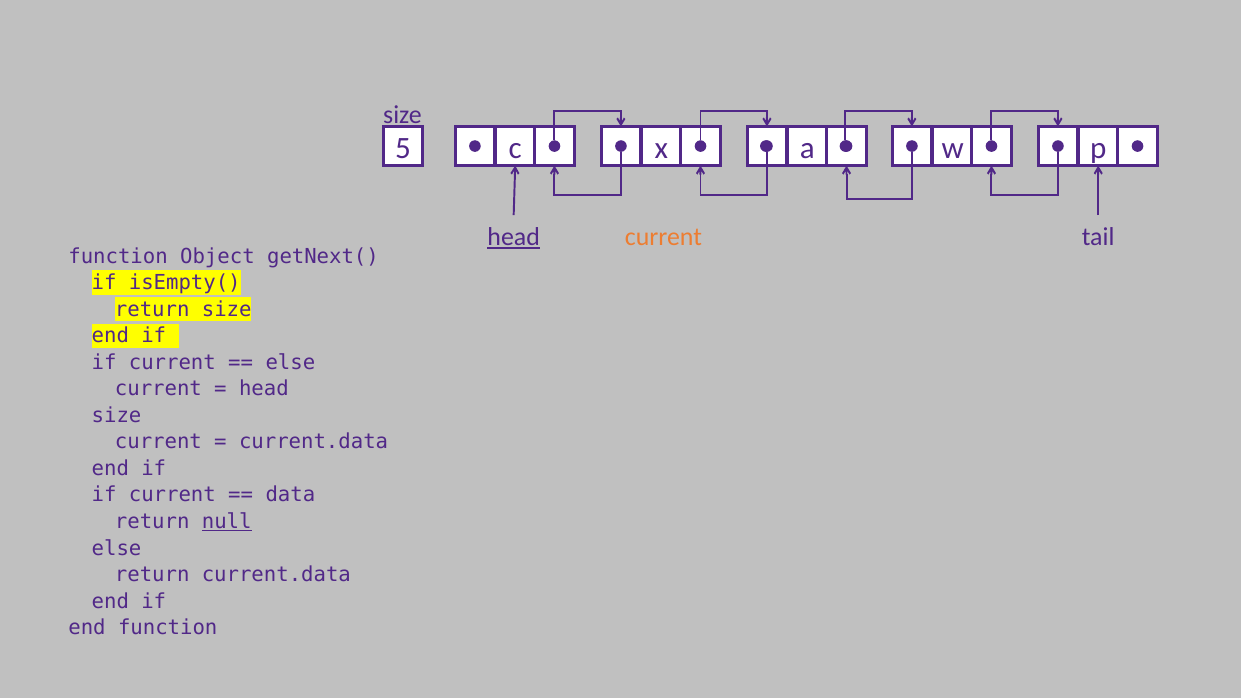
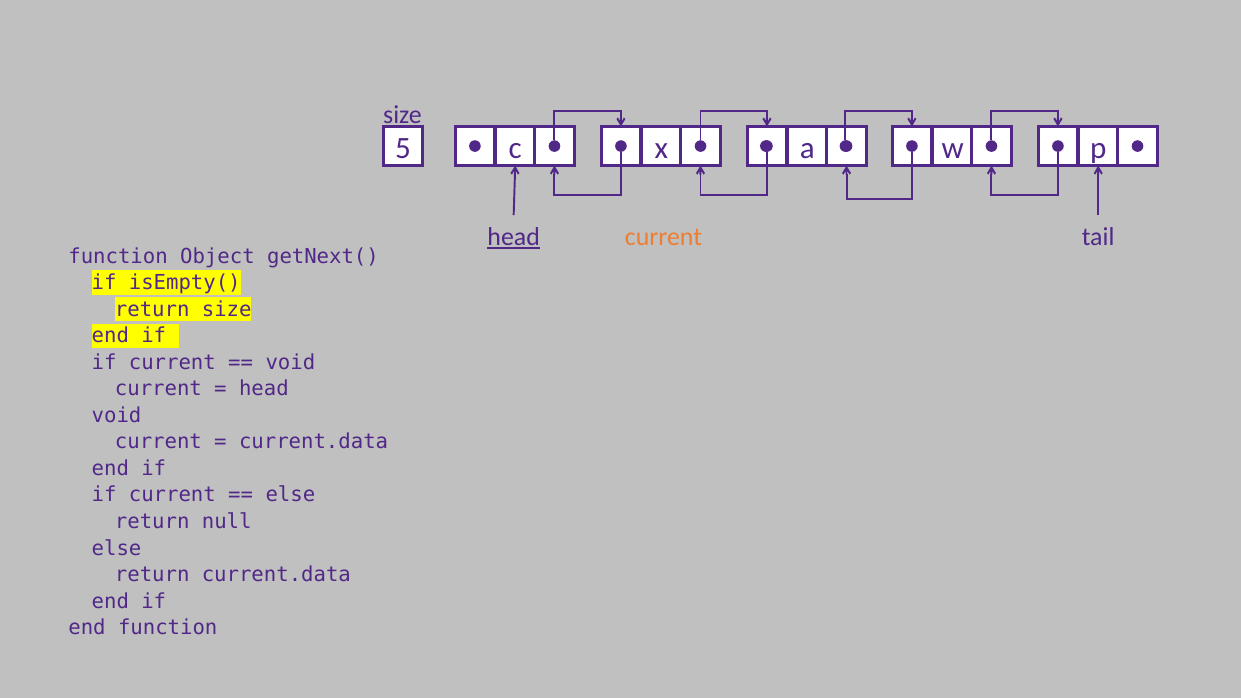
else: else -> void (290, 363)
size: size -> void (117, 416)
data: data -> else (290, 495)
null underline: present -> none (227, 522)
